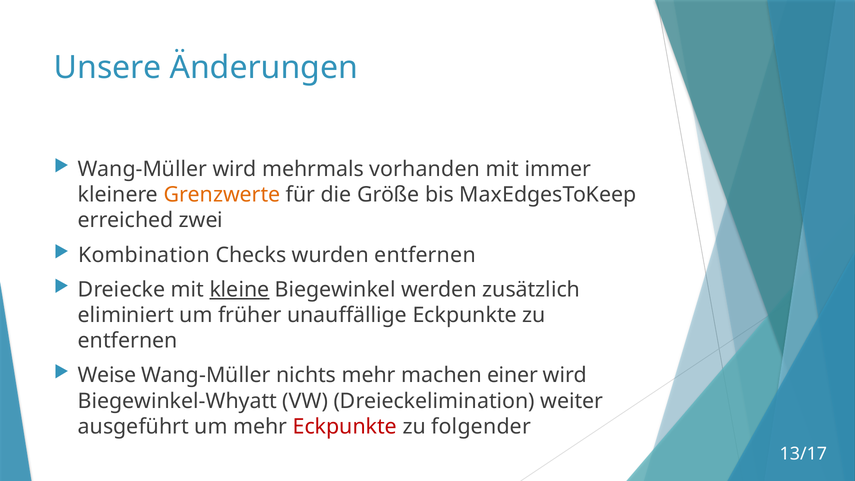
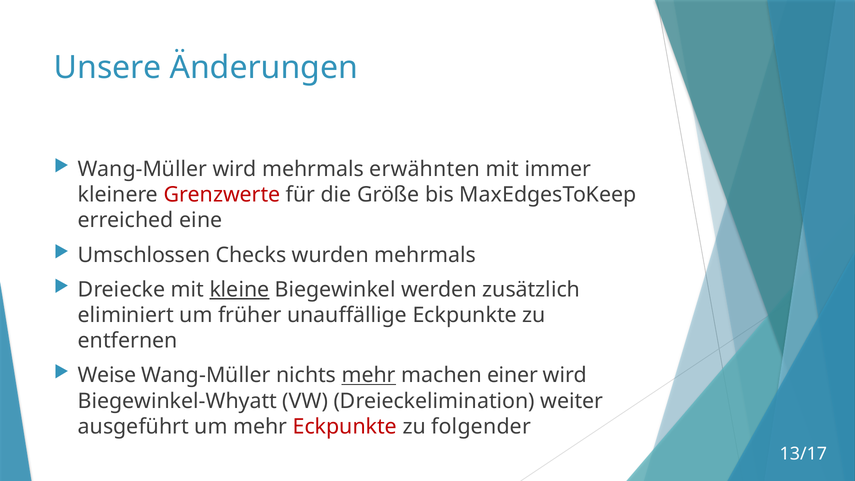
vorhanden: vorhanden -> erwähnten (425, 169)
Grenzwerte colour: orange -> red (222, 195)
zwei: zwei -> eine (201, 220)
Kombination: Kombination -> Umschlossen (144, 255)
wurden entfernen: entfernen -> mehrmals (425, 255)
mehr underline: none -> present (369, 375)
